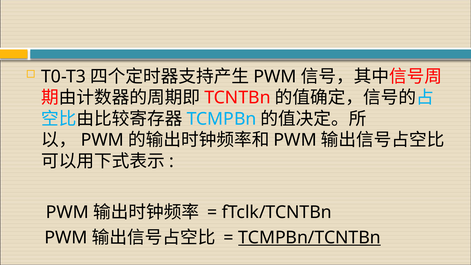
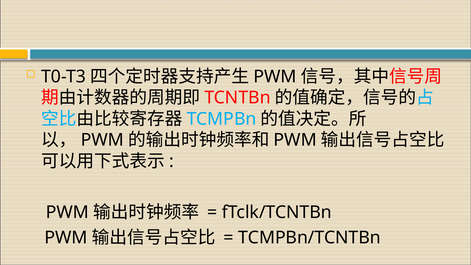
TCMPBn/TCNTBn underline: present -> none (309, 238)
